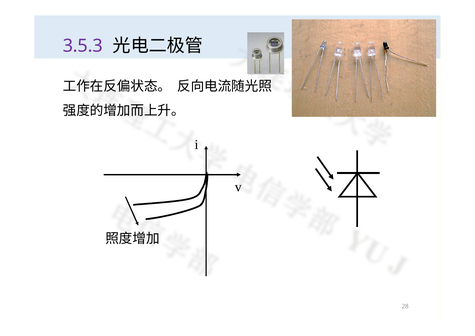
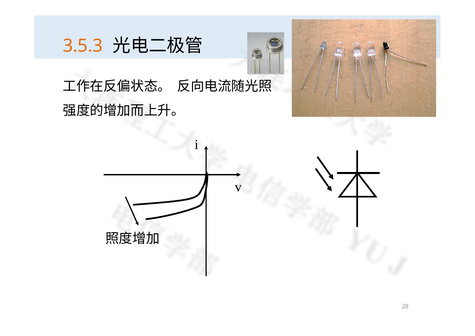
3.5.3 colour: purple -> orange (83, 46)
